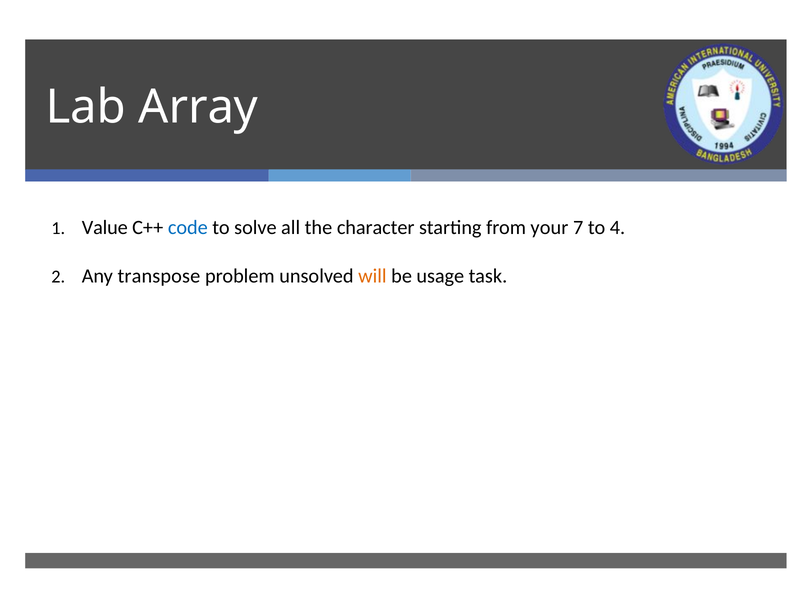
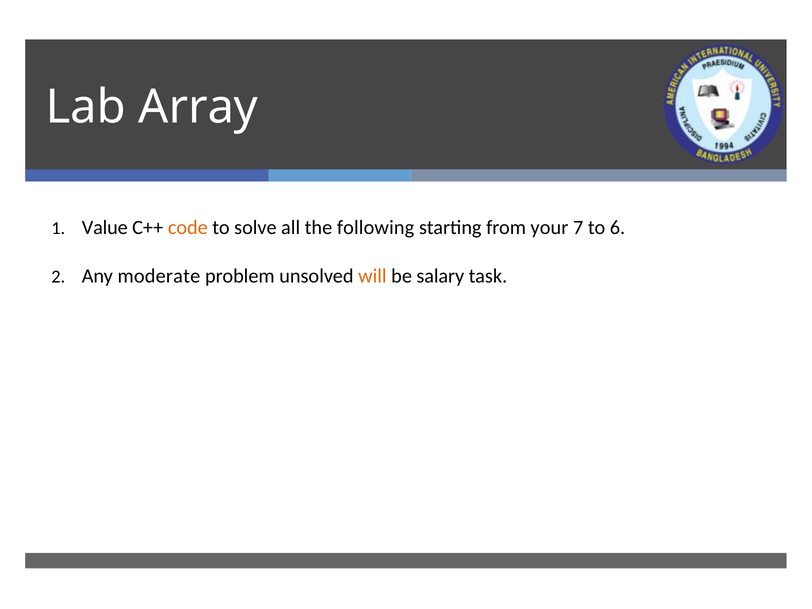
code colour: blue -> orange (188, 228)
character: character -> following (376, 228)
4: 4 -> 6 (617, 228)
transpose: transpose -> moderate (159, 276)
usage: usage -> salary (440, 276)
